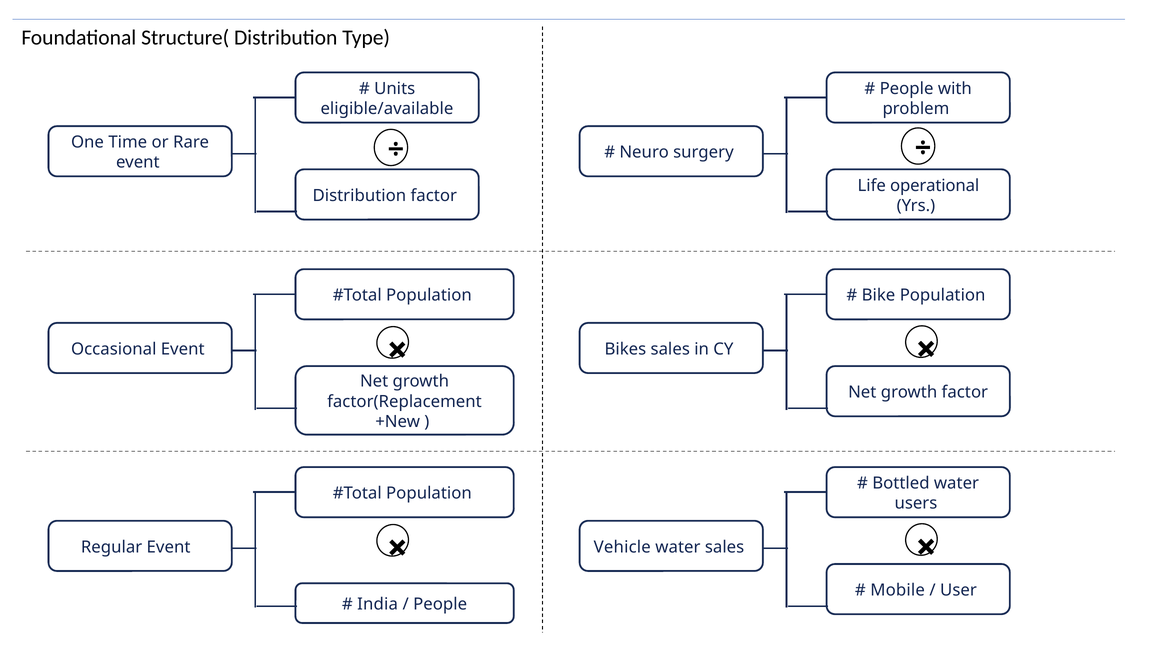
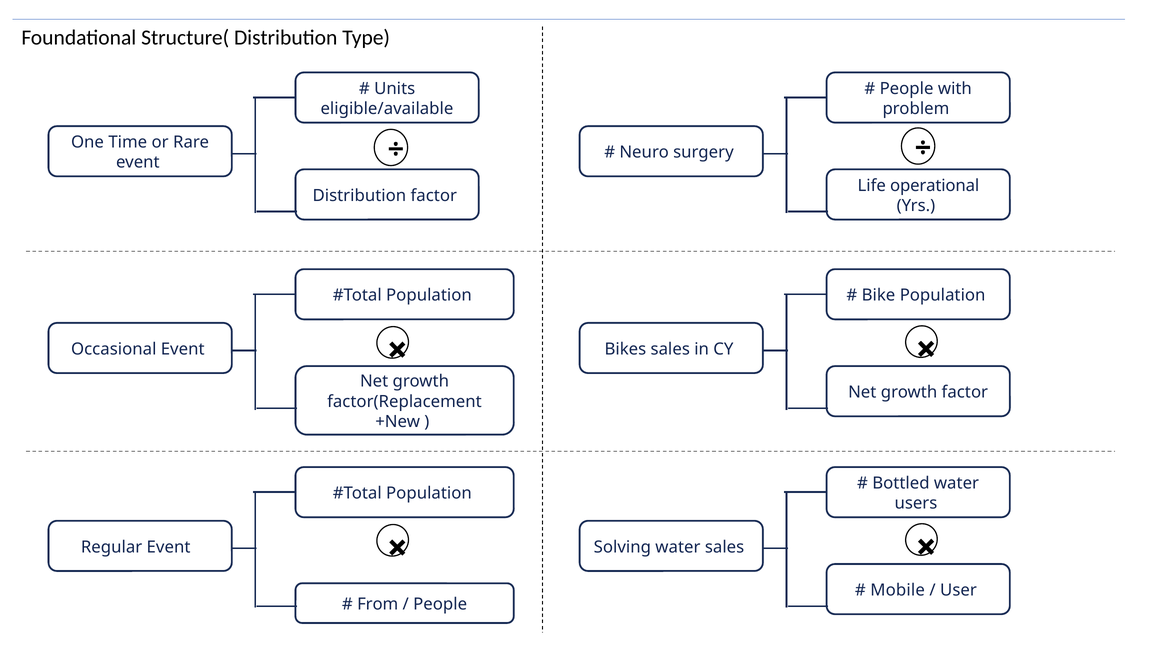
Vehicle: Vehicle -> Solving (622, 547)
India: India -> From (378, 604)
